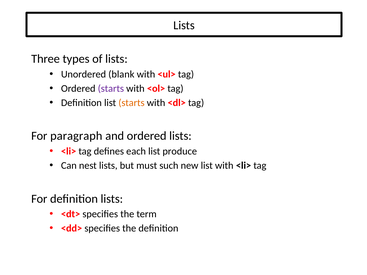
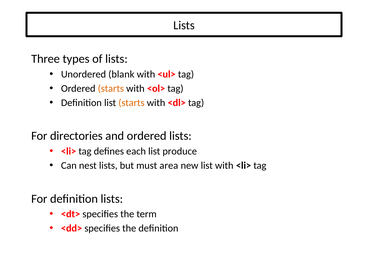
starts colour: purple -> orange (111, 89)
paragraph: paragraph -> directories (76, 136)
such: such -> area (169, 166)
